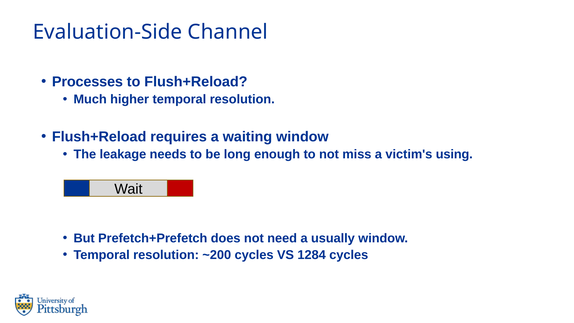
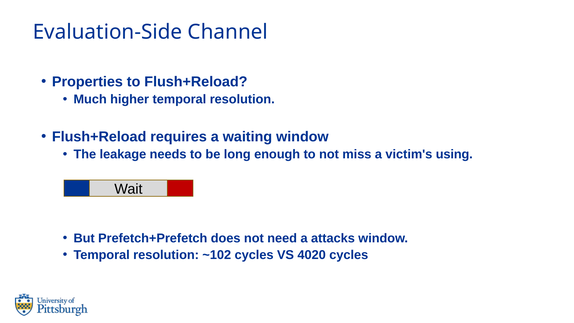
Processes: Processes -> Properties (87, 82)
usually: usually -> attacks (333, 238)
~200: ~200 -> ~102 (217, 255)
1284: 1284 -> 4020 (312, 255)
